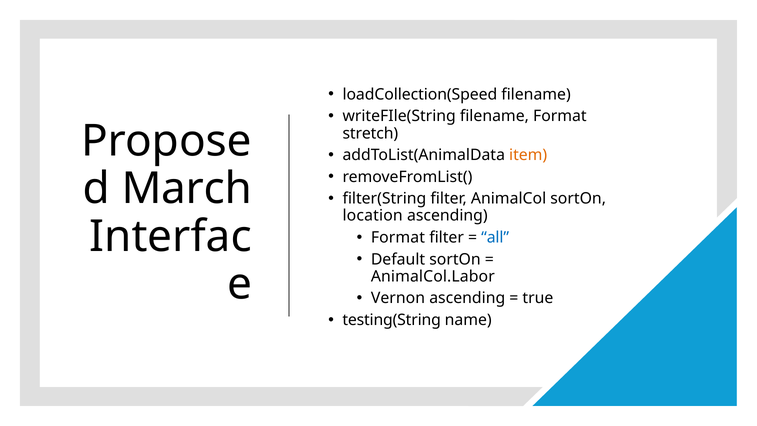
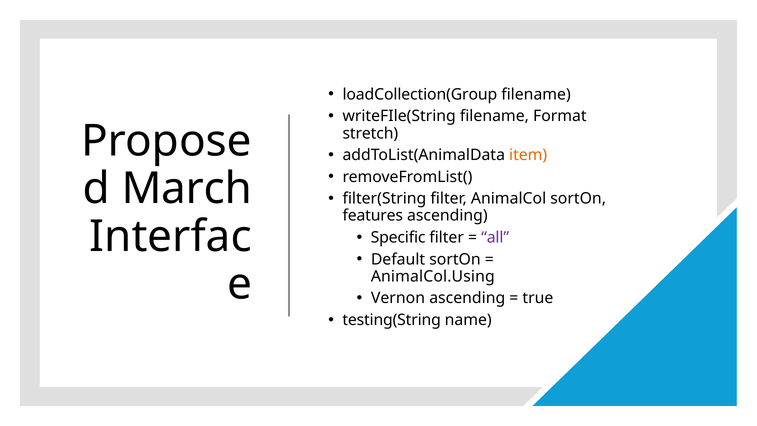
loadCollection(Speed: loadCollection(Speed -> loadCollection(Group (420, 94)
location: location -> features (373, 216)
Format: Format -> Specific (398, 237)
all colour: blue -> purple (495, 237)
AnimalCol.Labor: AnimalCol.Labor -> AnimalCol.Using (433, 276)
